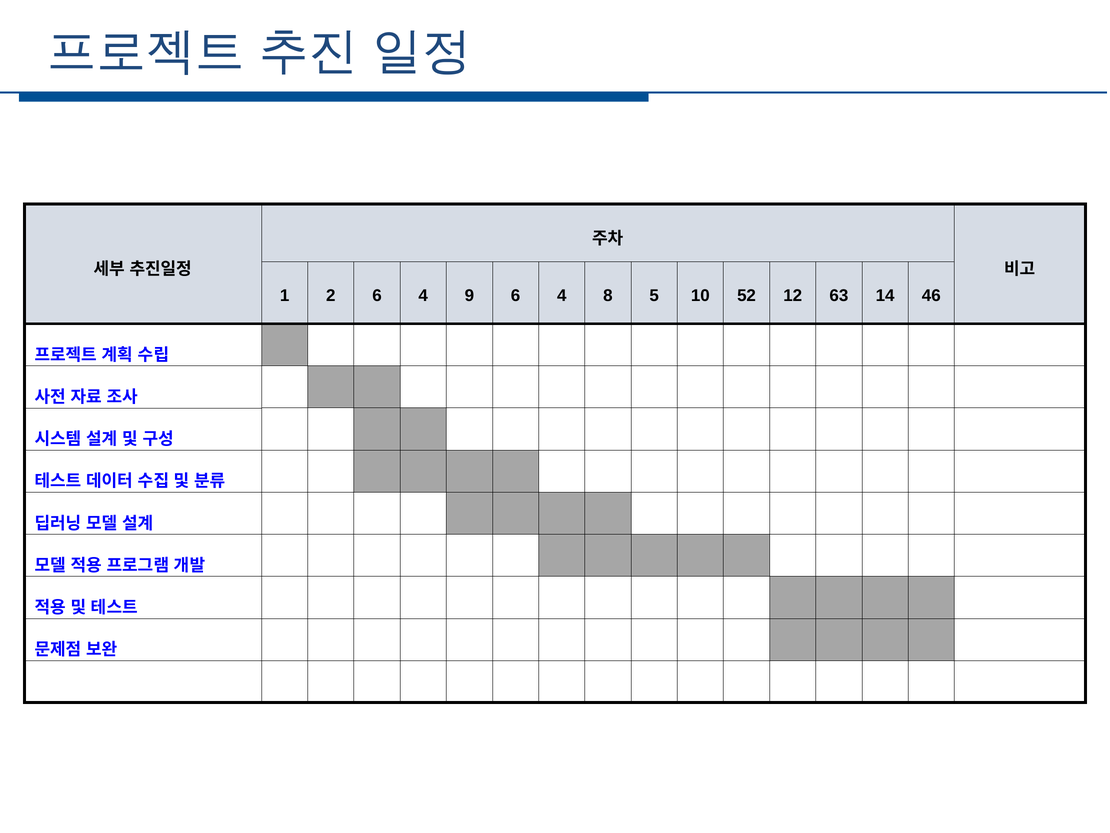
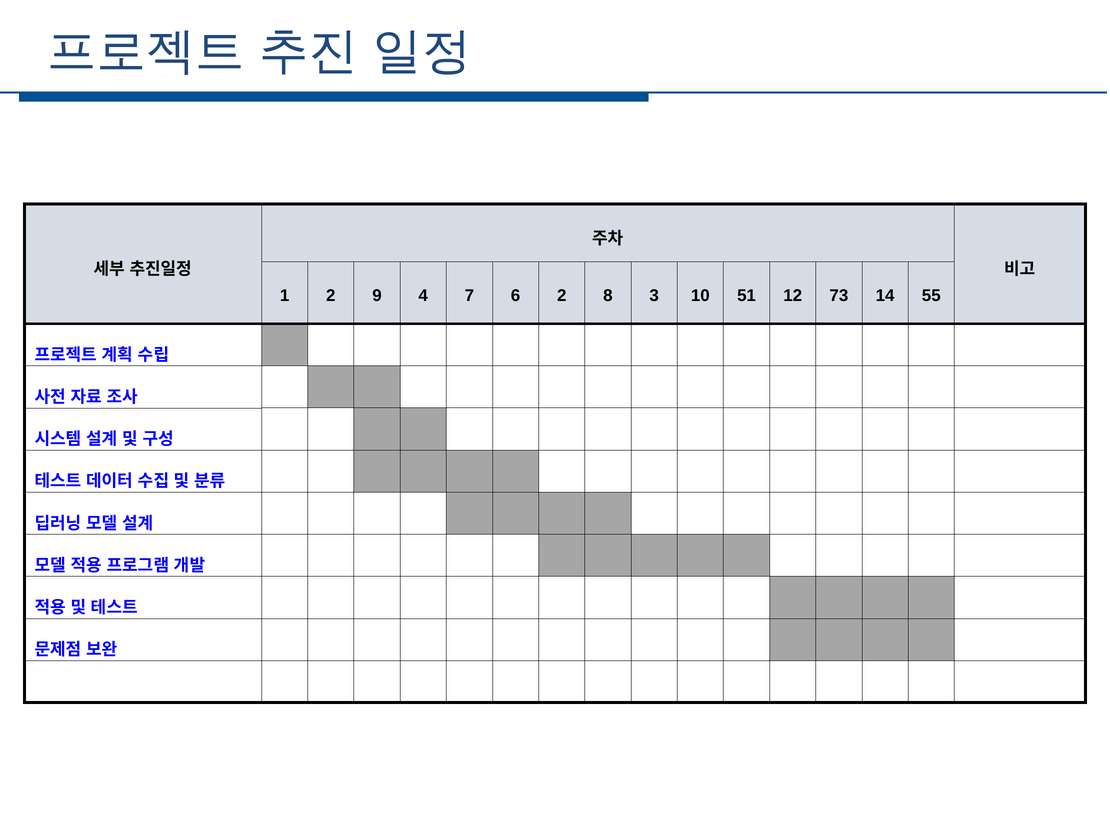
2 6: 6 -> 9 (377, 296)
9: 9 -> 7 (469, 296)
4: 4 -> 2 (562, 296)
5: 5 -> 3 (654, 296)
52: 52 -> 51 (747, 296)
63: 63 -> 73 (839, 296)
46: 46 -> 55 (931, 296)
